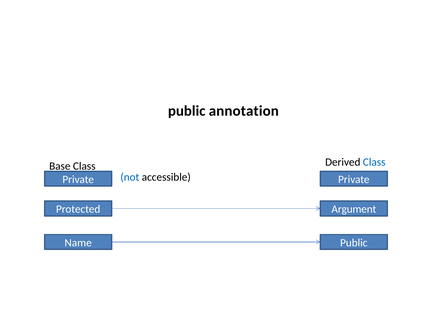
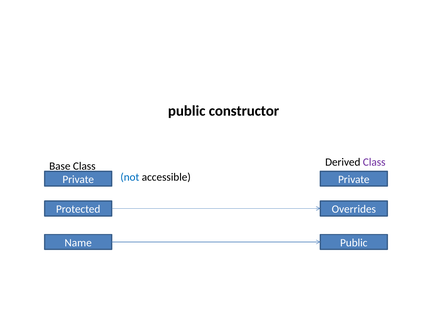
annotation: annotation -> constructor (244, 111)
Class colour: blue -> purple (374, 162)
Argument: Argument -> Overrides (354, 209)
